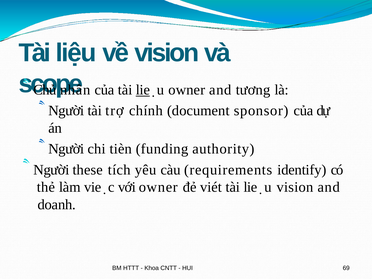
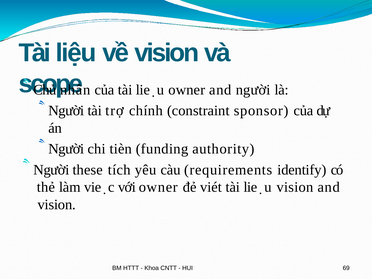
lie underline: present -> none (143, 90)
and tương: tương -> người (253, 90)
document: document -> constraint (198, 111)
doanh: doanh -> vision (57, 204)
